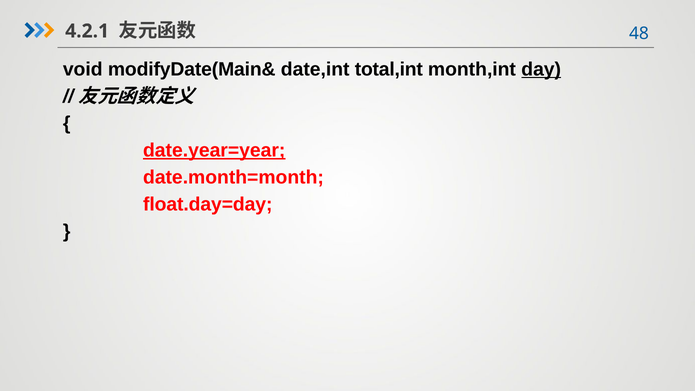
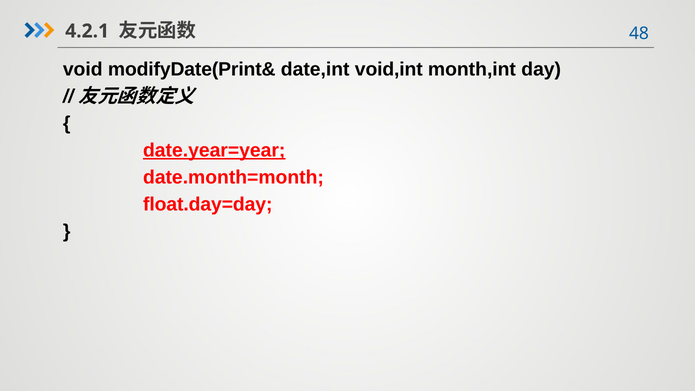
modifyDate(Main&: modifyDate(Main& -> modifyDate(Print& (192, 69)
total,int: total,int -> void,int (389, 69)
day underline: present -> none (541, 69)
